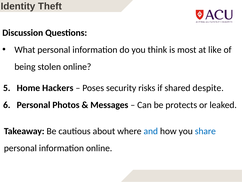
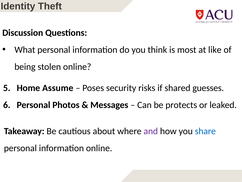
Hackers: Hackers -> Assume (58, 88)
despite: despite -> guesses (208, 88)
and colour: blue -> purple (151, 131)
